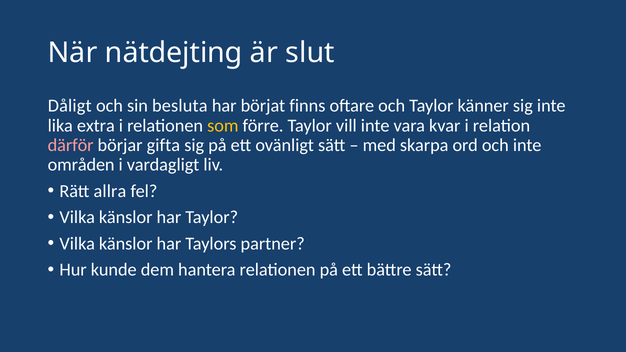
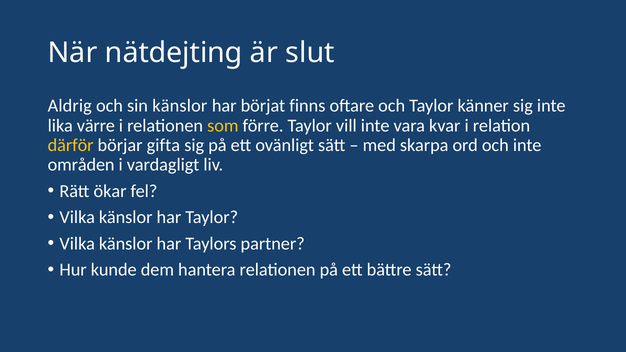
Dåligt: Dåligt -> Aldrig (70, 106)
sin besluta: besluta -> känslor (180, 106)
extra: extra -> värre (96, 126)
därför colour: pink -> yellow (71, 145)
allra: allra -> ökar (110, 191)
